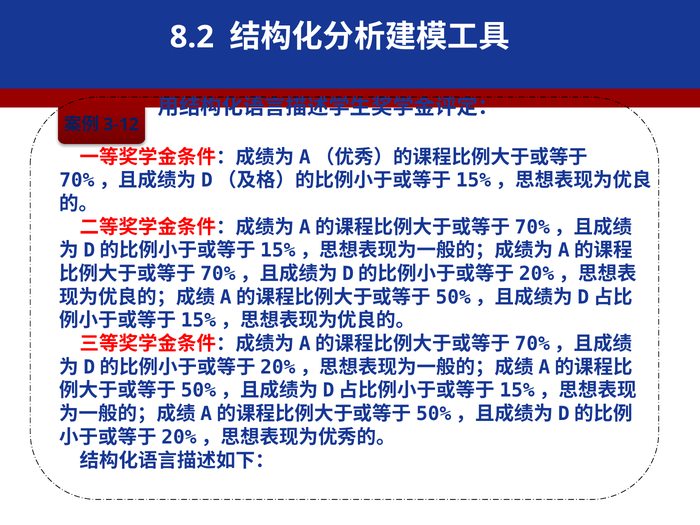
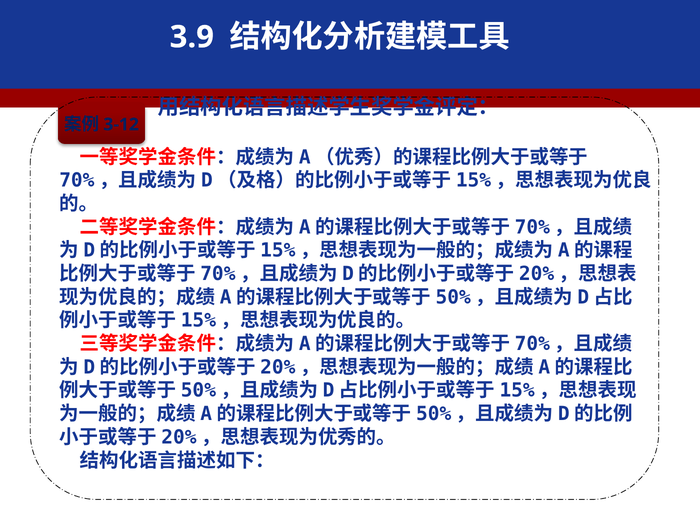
8.2: 8.2 -> 3.9 (192, 37)
